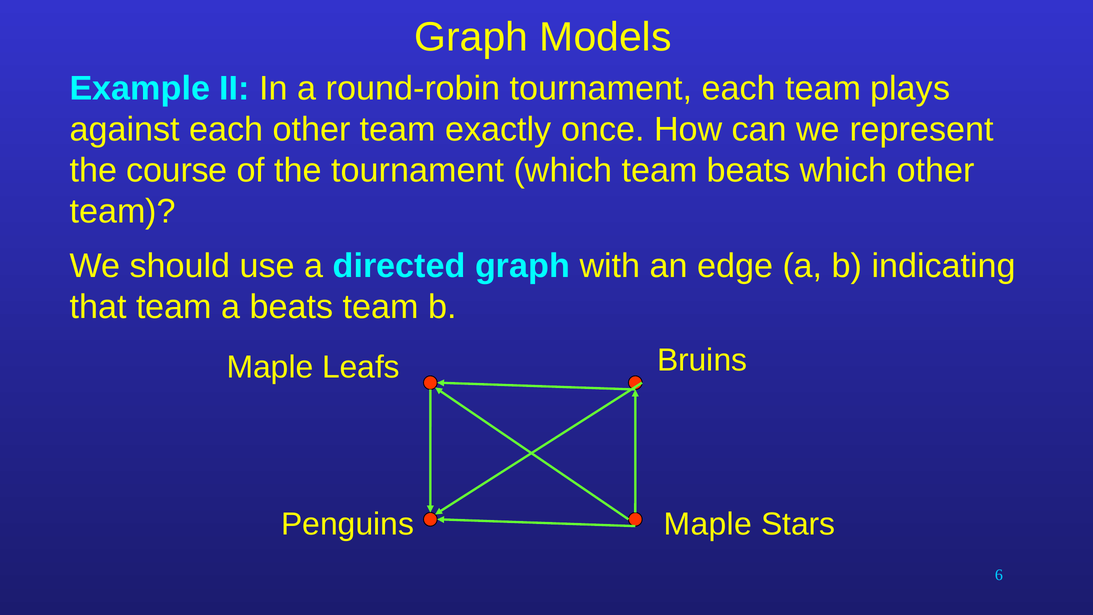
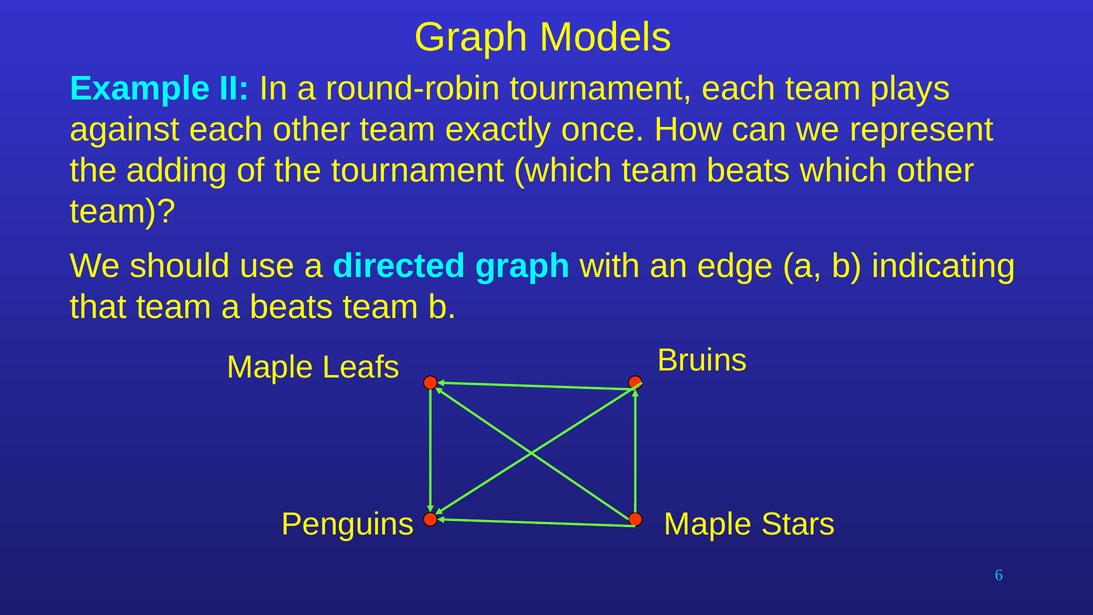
course: course -> adding (177, 170)
